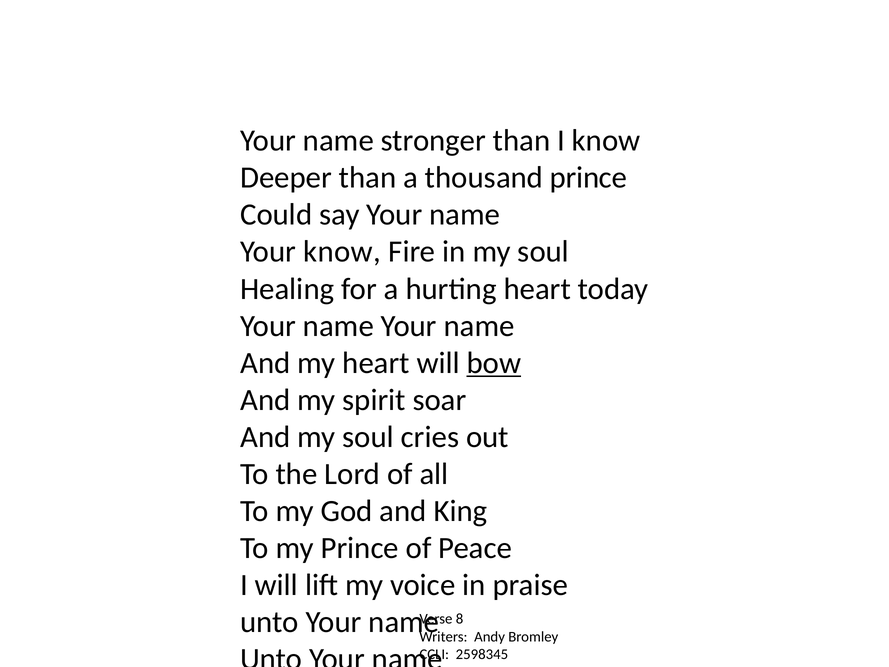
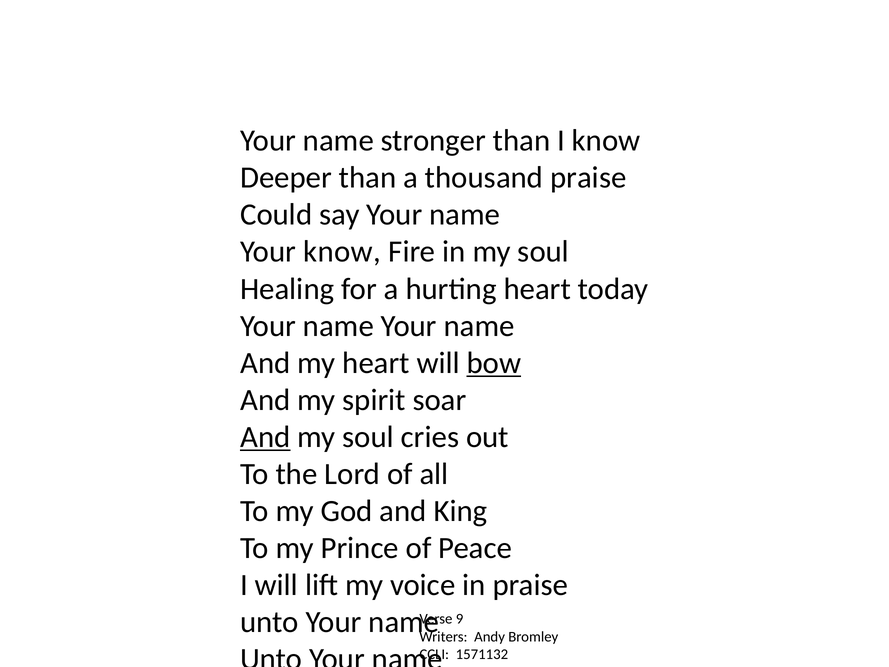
thousand prince: prince -> praise (588, 178)
And underline: none -> present (265, 437)
8: 8 -> 9 (460, 619)
2598345: 2598345 -> 1571132 (482, 654)
